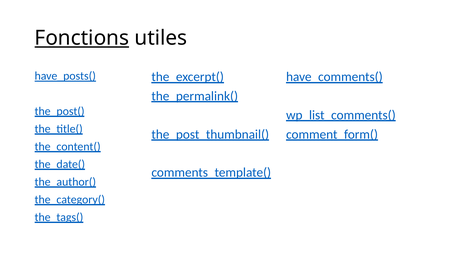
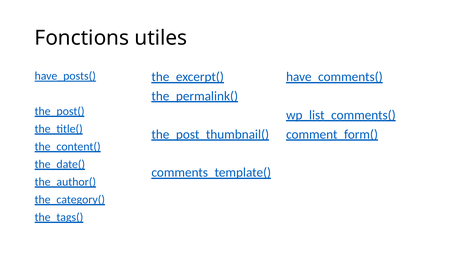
Fonctions underline: present -> none (82, 38)
